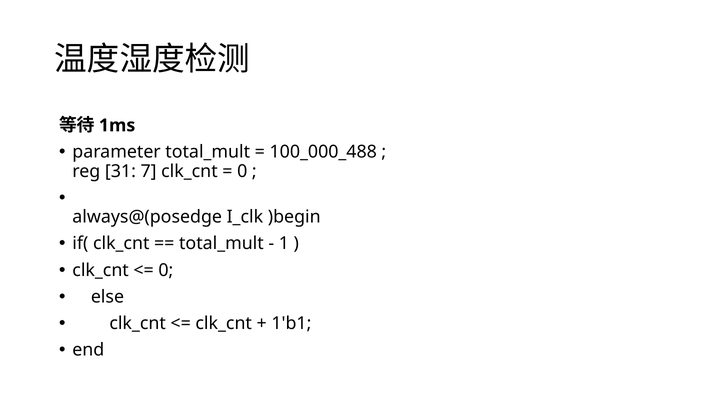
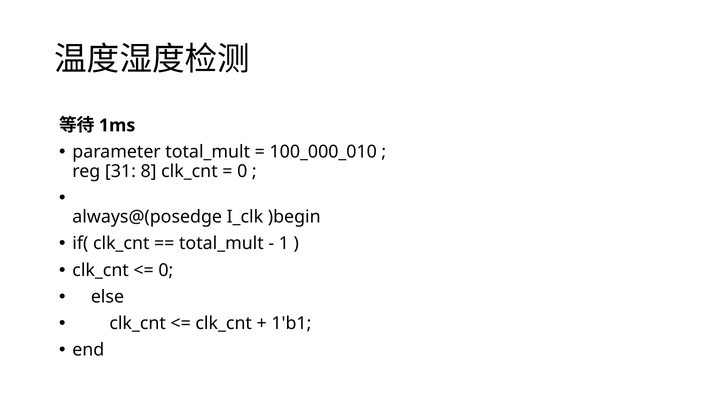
100_000_488: 100_000_488 -> 100_000_010 (323, 152)
7: 7 -> 8 (149, 171)
